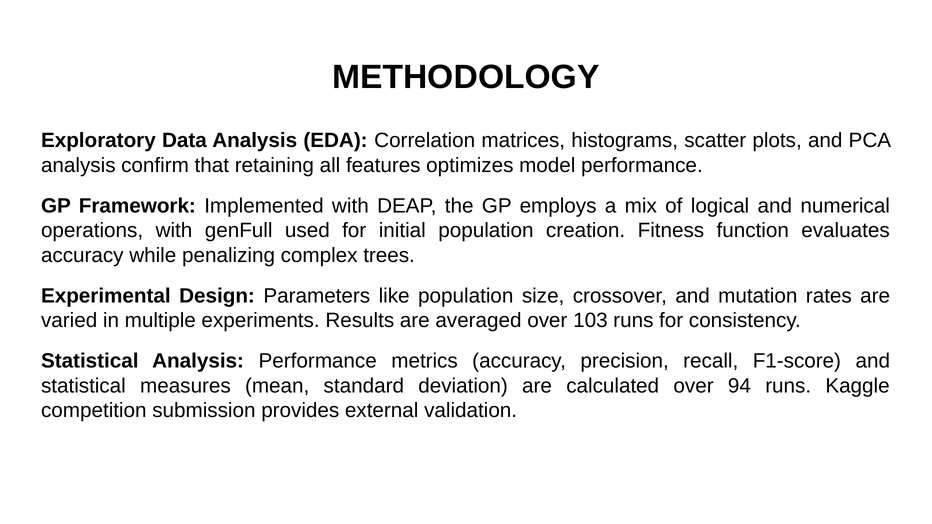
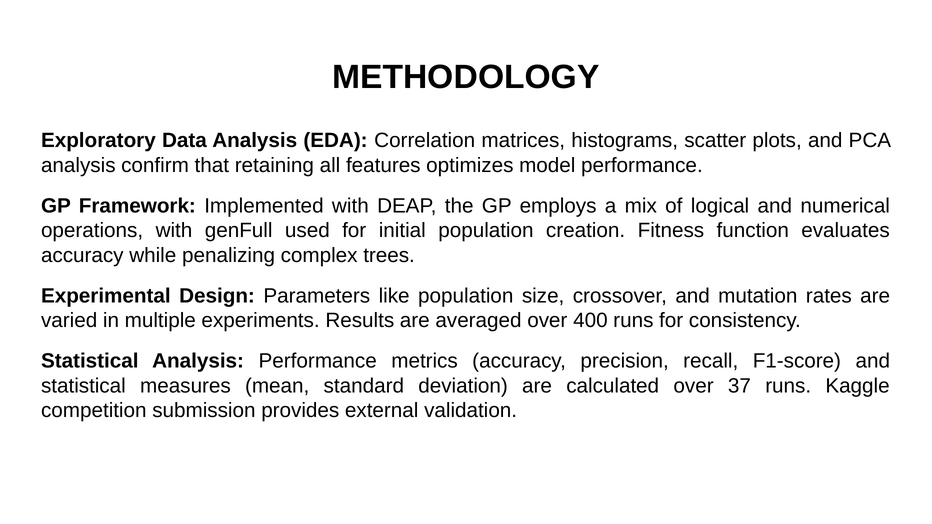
103: 103 -> 400 (590, 321)
94: 94 -> 37 (739, 386)
